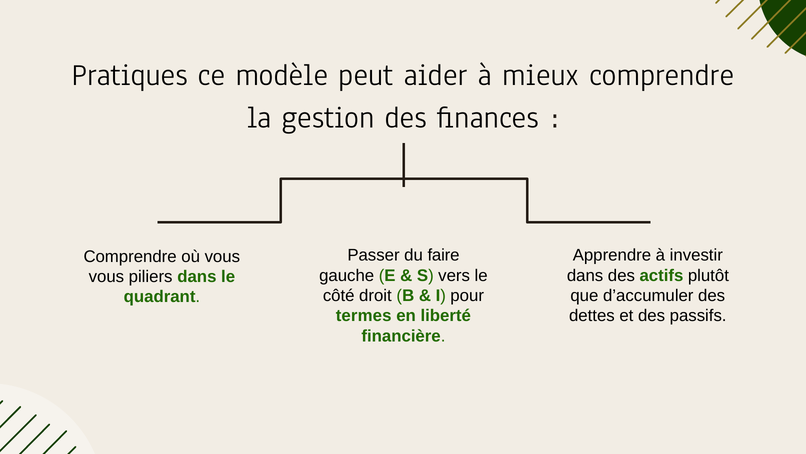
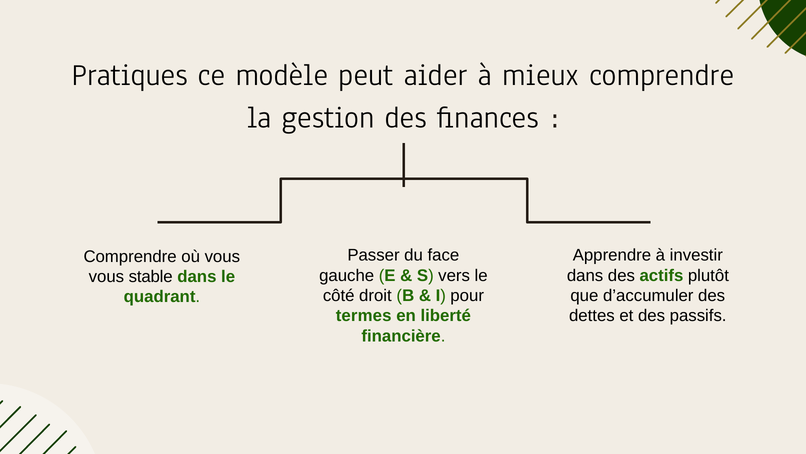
faire: faire -> face (443, 255)
piliers: piliers -> stable (151, 276)
